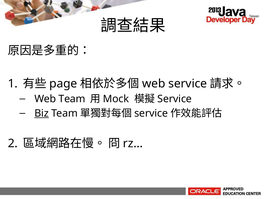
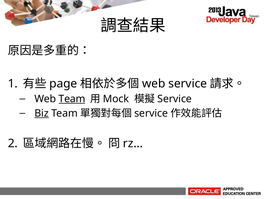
Team underline: none -> present (72, 99)
